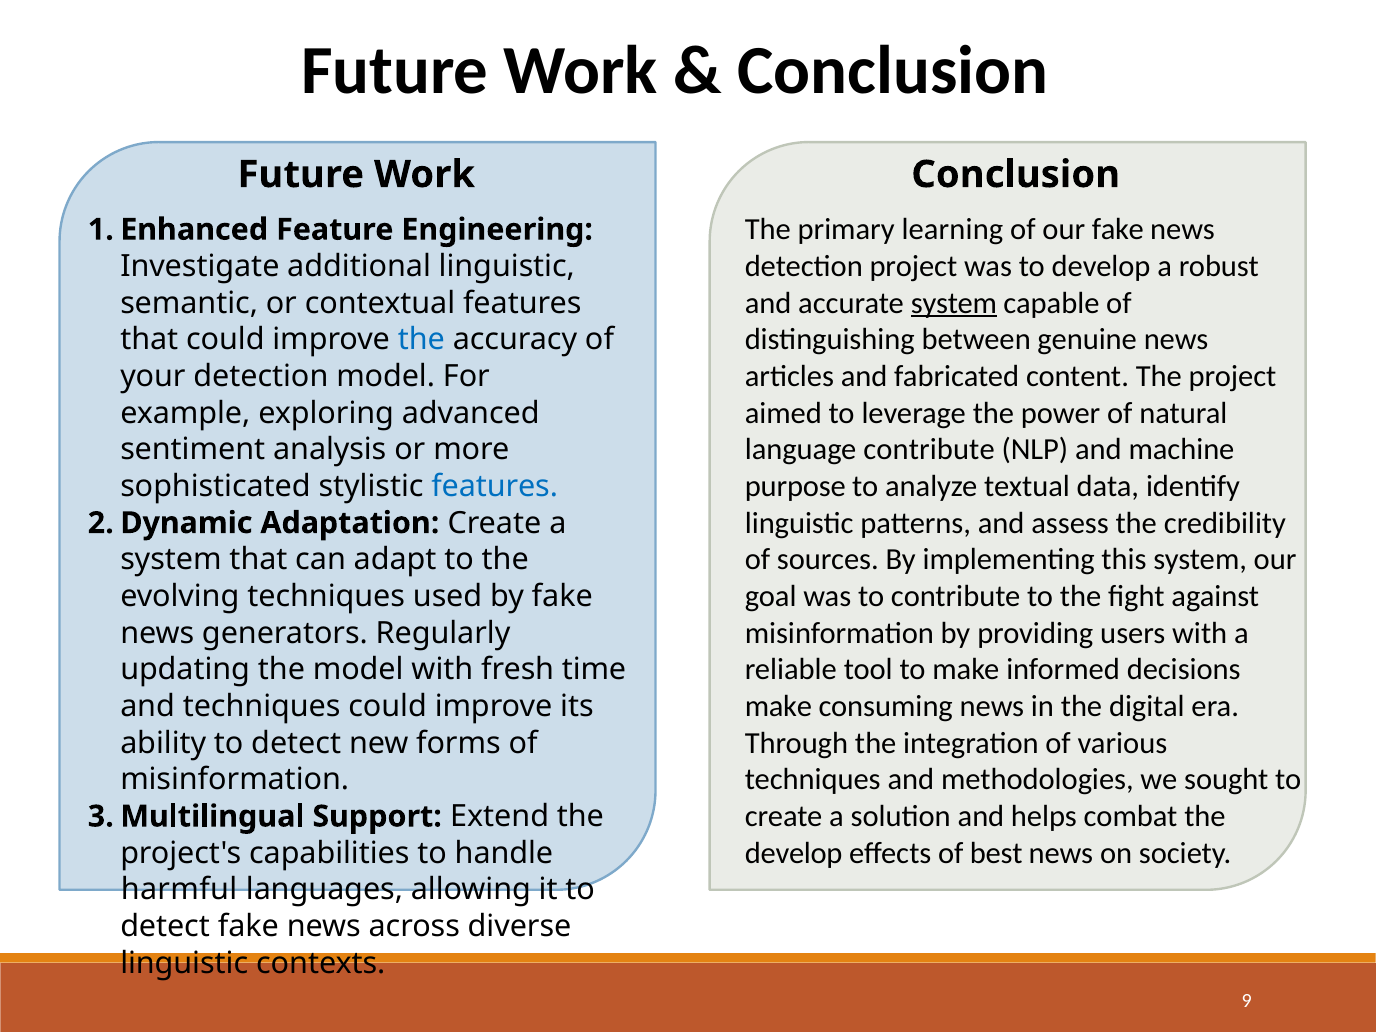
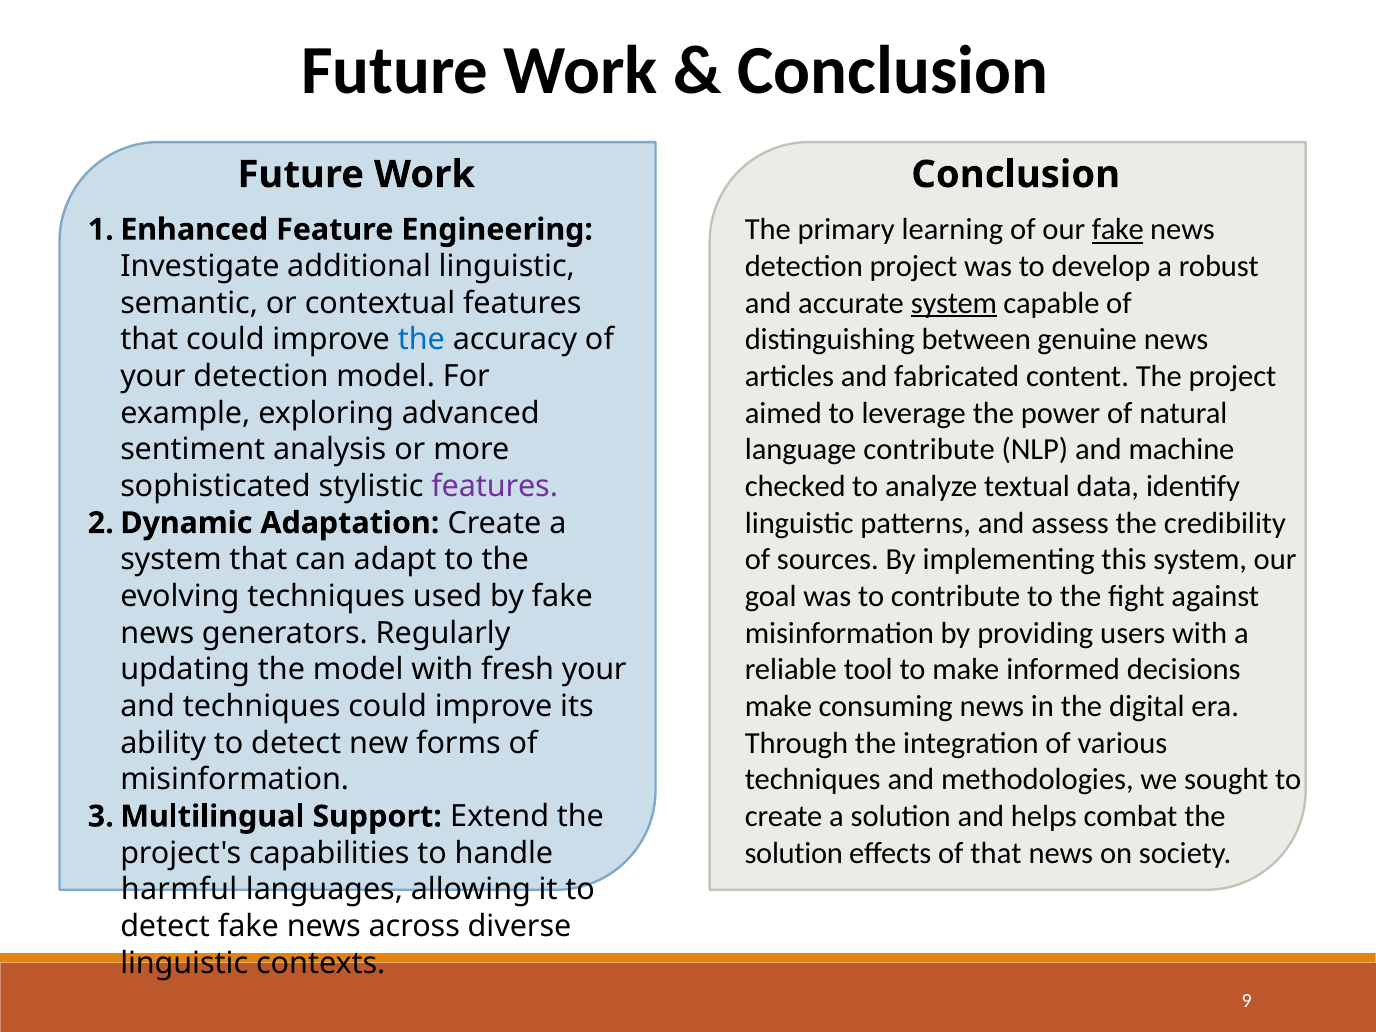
fake underline: none -> present (1118, 230)
purpose: purpose -> checked (795, 486)
features colour: blue -> purple (495, 486)
fresh time: time -> your (594, 670)
develop: develop -> solution (794, 853)
of best: best -> that (996, 853)
